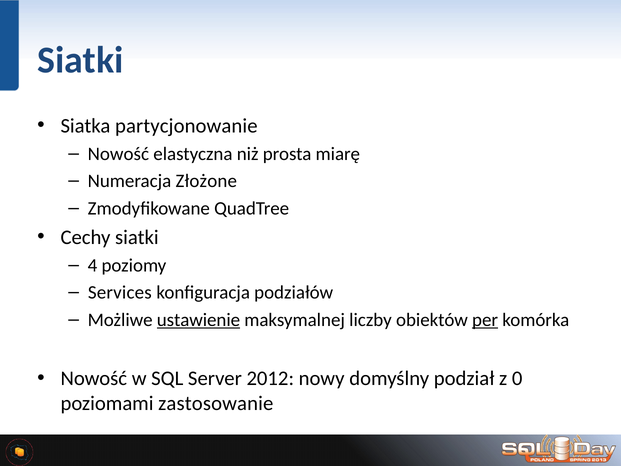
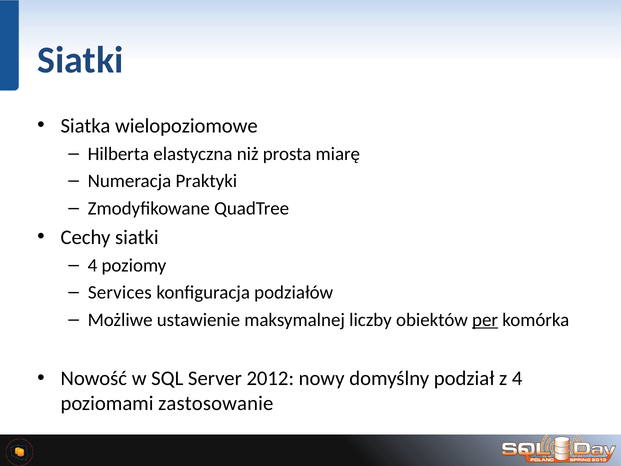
partycjonowanie: partycjonowanie -> wielopoziomowe (186, 126)
Nowość: Nowość -> Hilberta (118, 154)
Złożone: Złożone -> Praktyki (206, 181)
ustawienie underline: present -> none (198, 320)
z 0: 0 -> 4 (517, 378)
